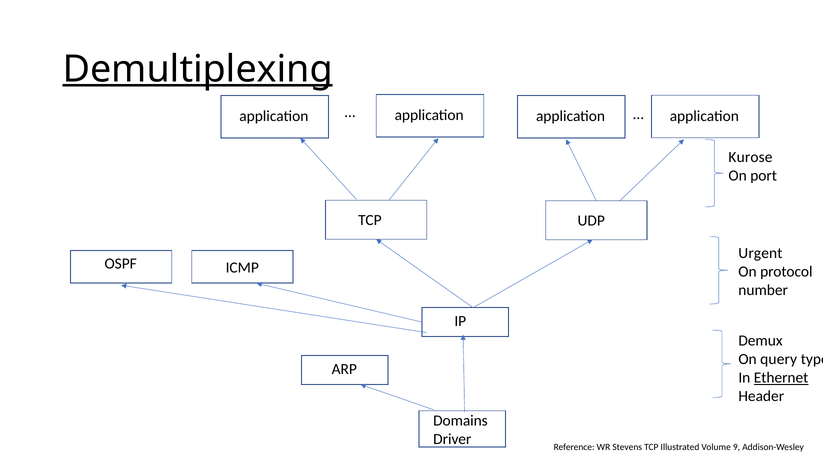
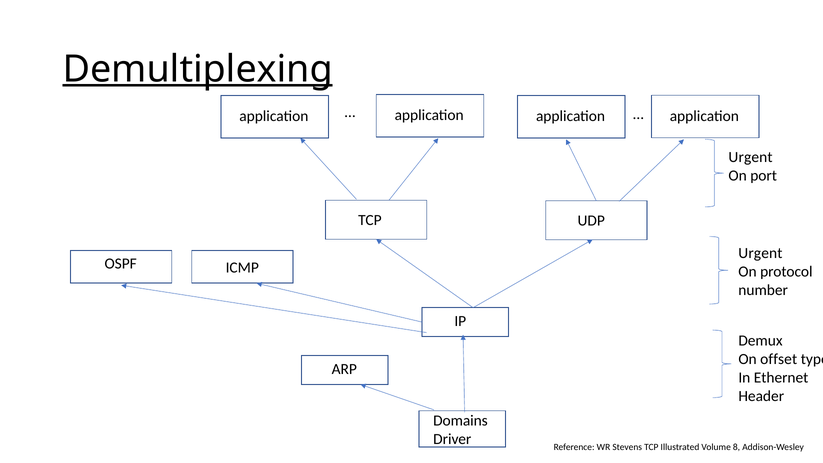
Kurose: Kurose -> Urgent (751, 157)
query: query -> offset (779, 359)
Ethernet underline: present -> none (781, 378)
9: 9 -> 8 (736, 447)
